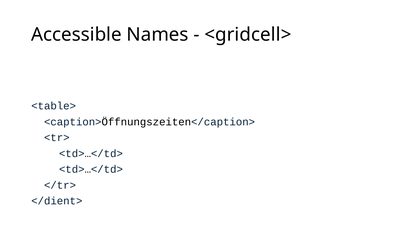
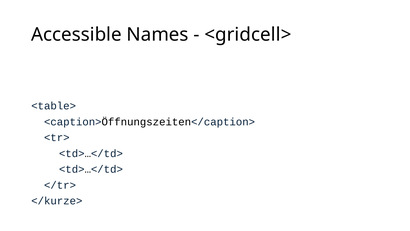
</dient>: </dient> -> </kurze> (57, 201)
